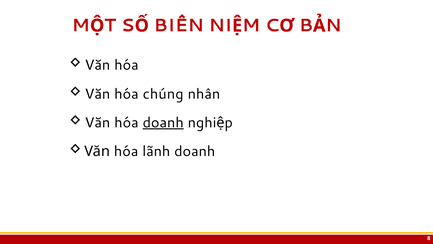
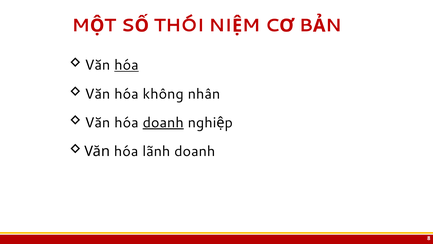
BIÊN: BIÊN -> THÓI (179, 26)
hóa underline: none -> present (126, 65)
chúng: chúng -> không (163, 94)
